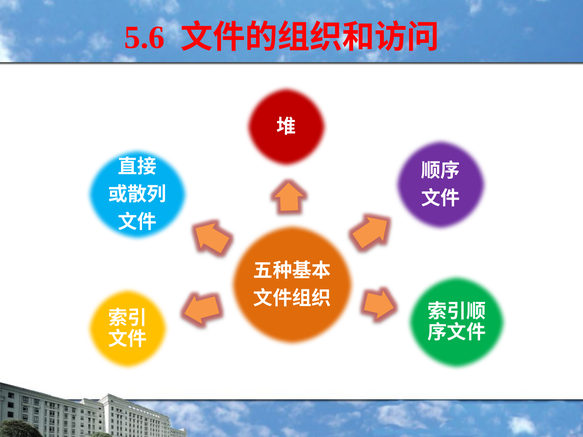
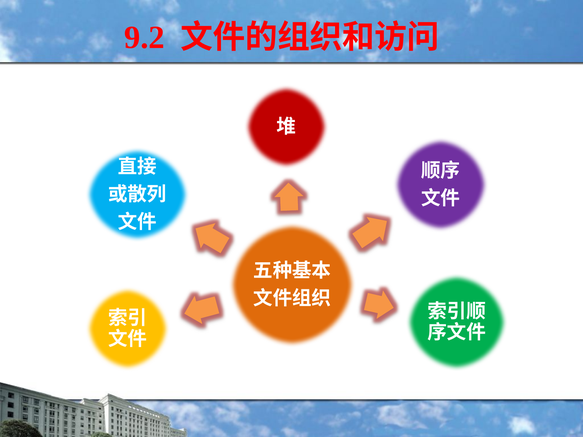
5.6: 5.6 -> 9.2 (144, 38)
